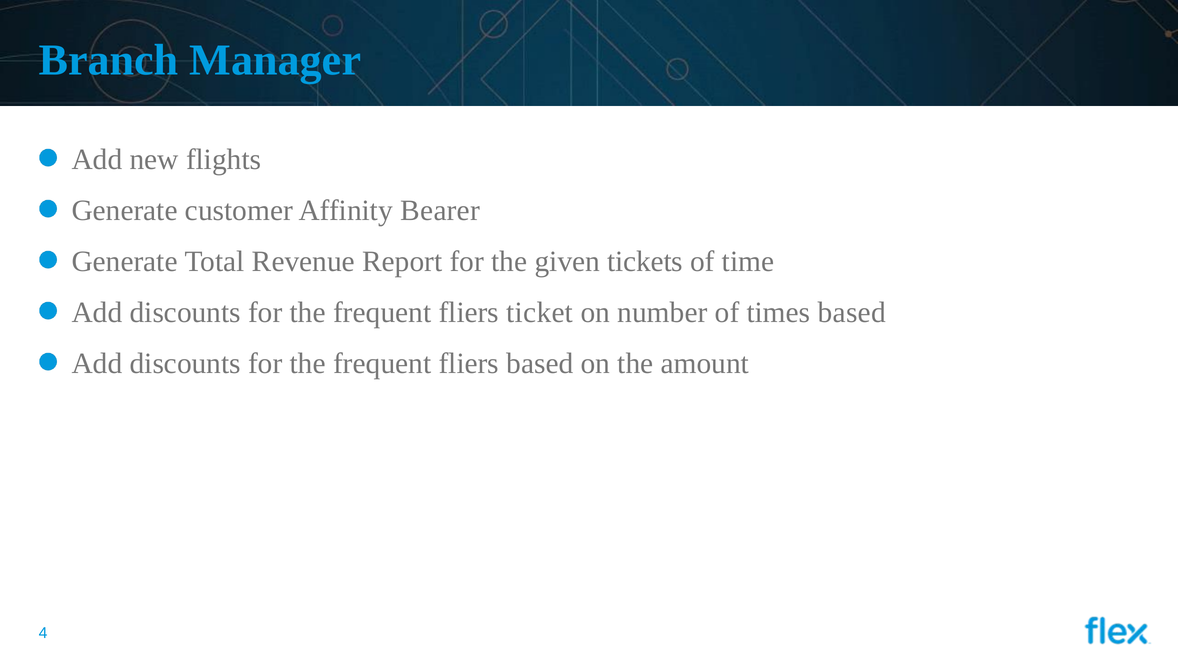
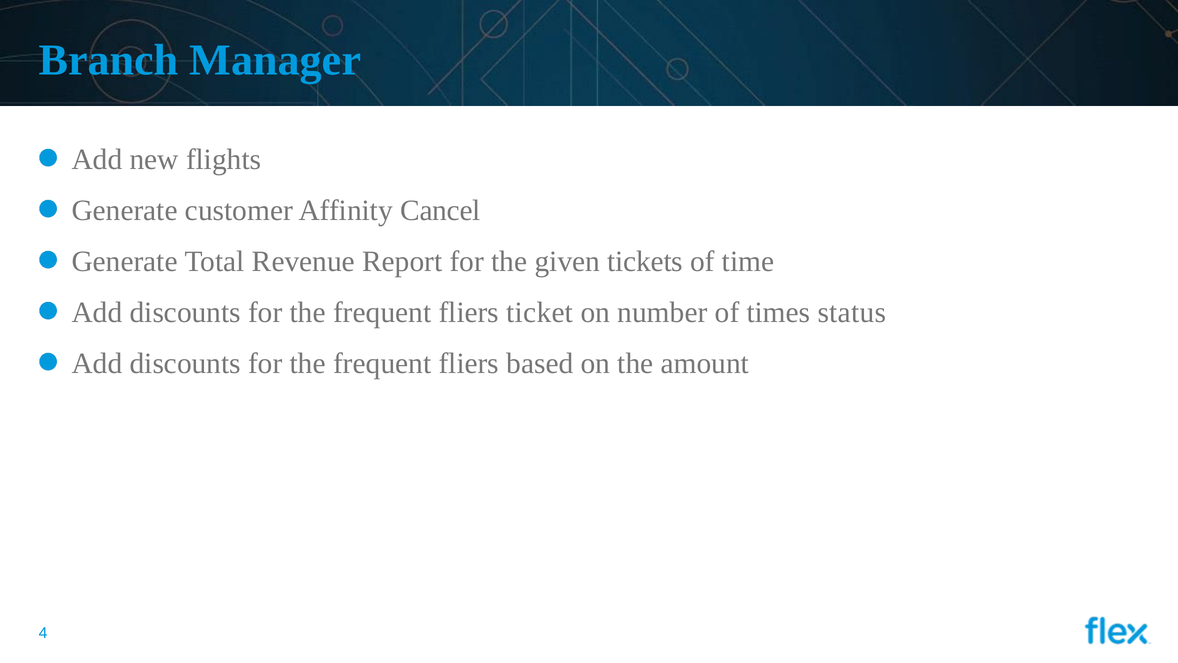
Bearer: Bearer -> Cancel (440, 210)
times based: based -> status (852, 313)
